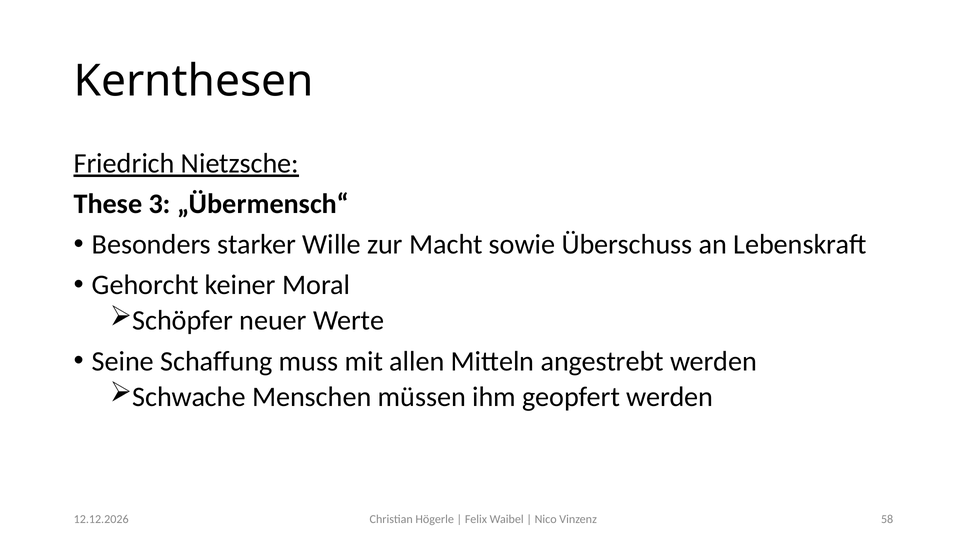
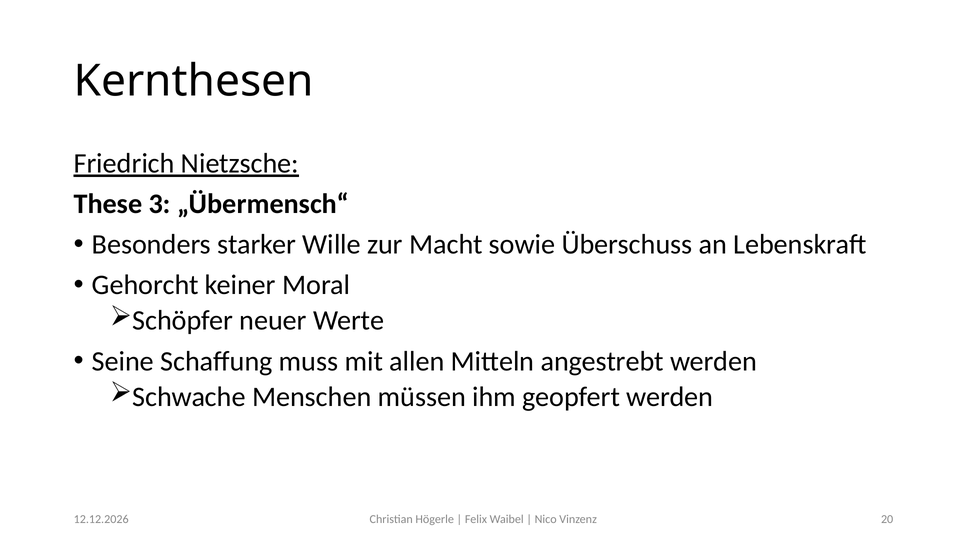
58: 58 -> 20 (887, 519)
